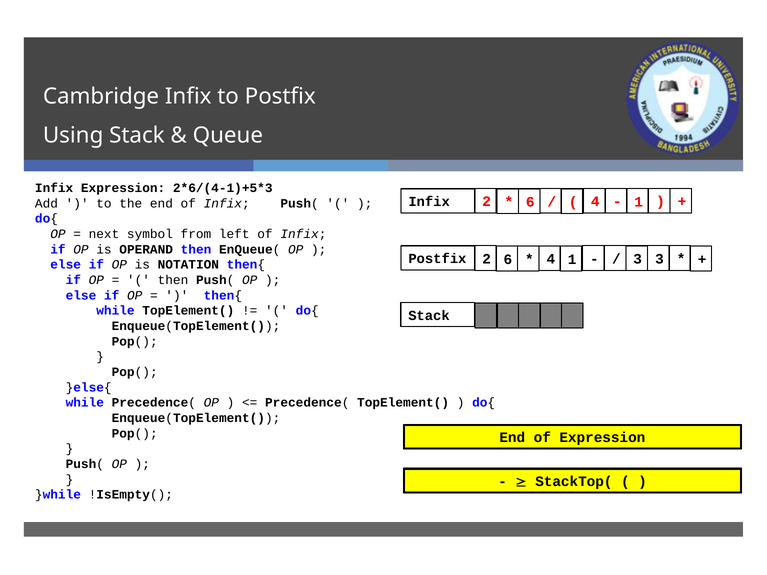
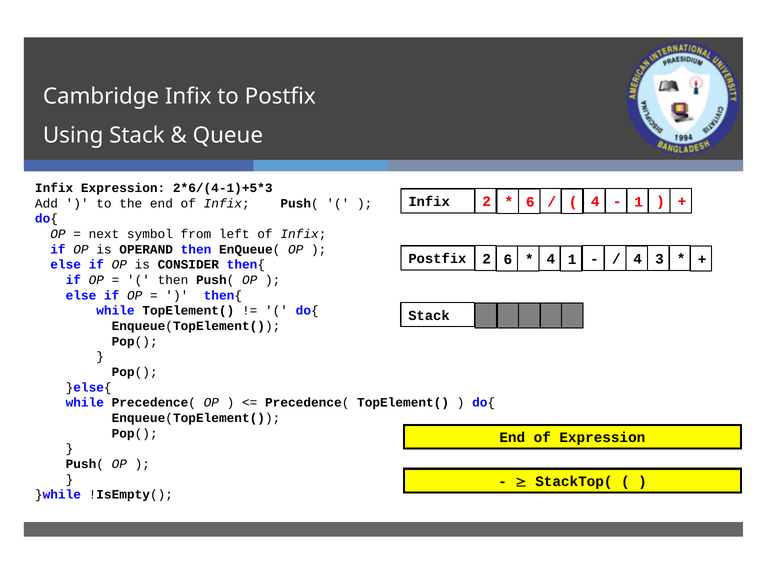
3: 3 -> 4 (638, 259)
NOTATION: NOTATION -> CONSIDER (188, 265)
